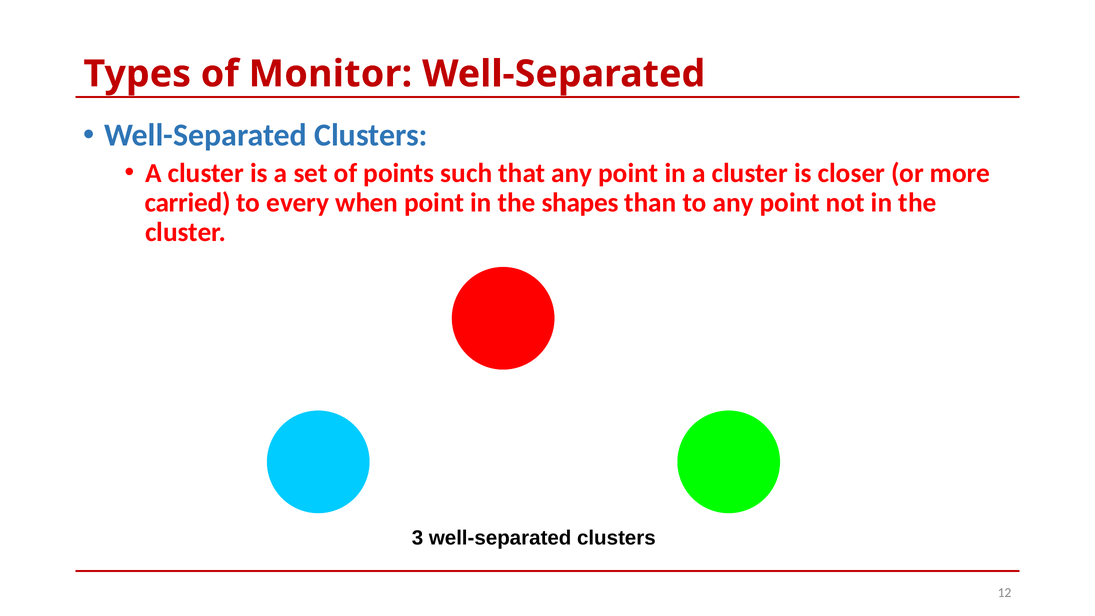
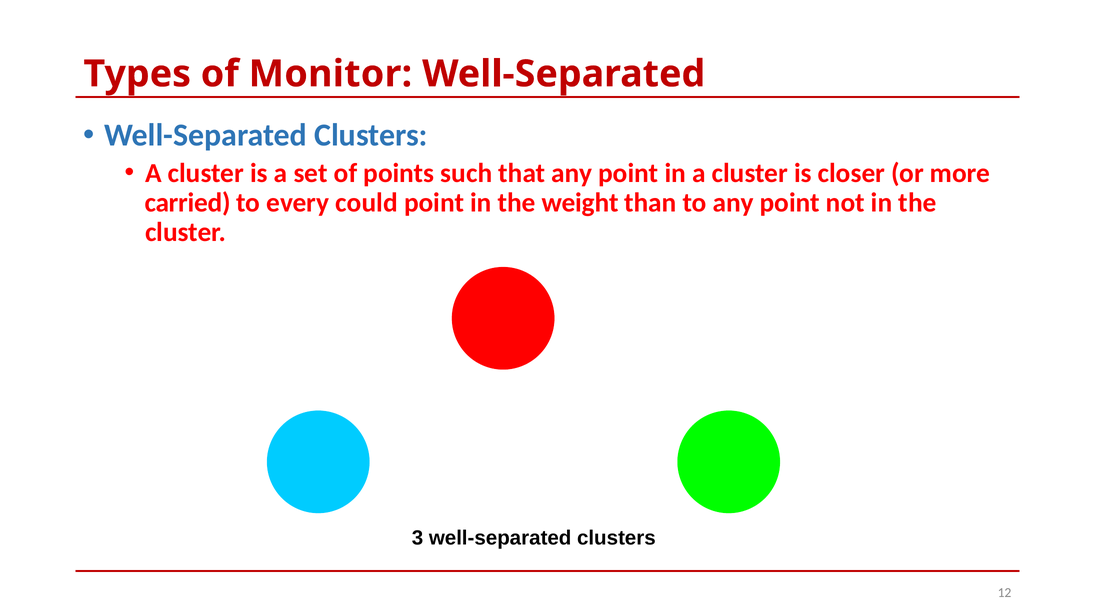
when: when -> could (367, 203)
shapes: shapes -> weight (580, 203)
